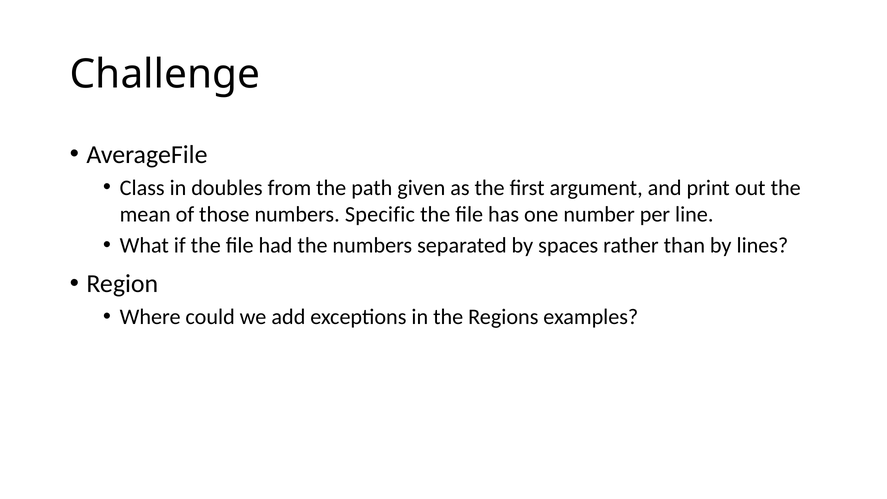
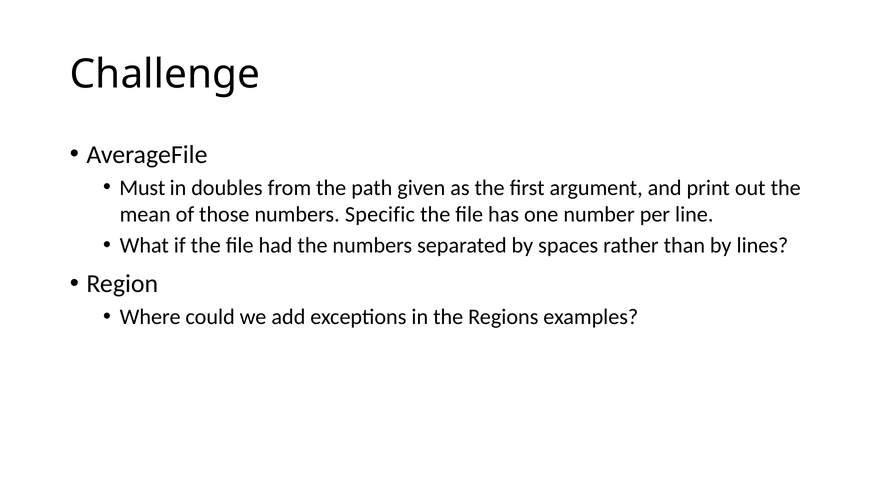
Class: Class -> Must (142, 188)
